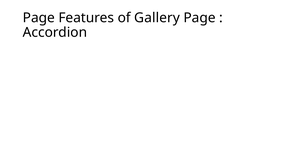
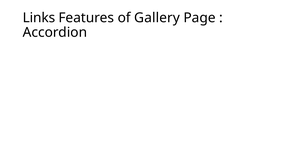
Page: Page -> Links (39, 18)
